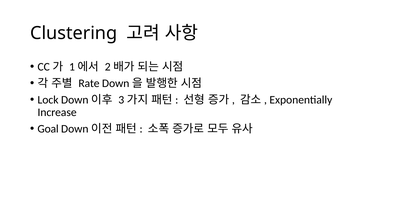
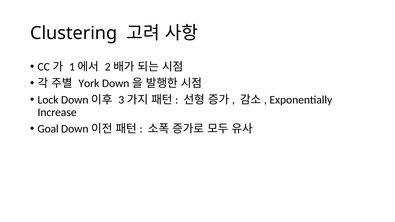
Rate: Rate -> York (89, 83)
